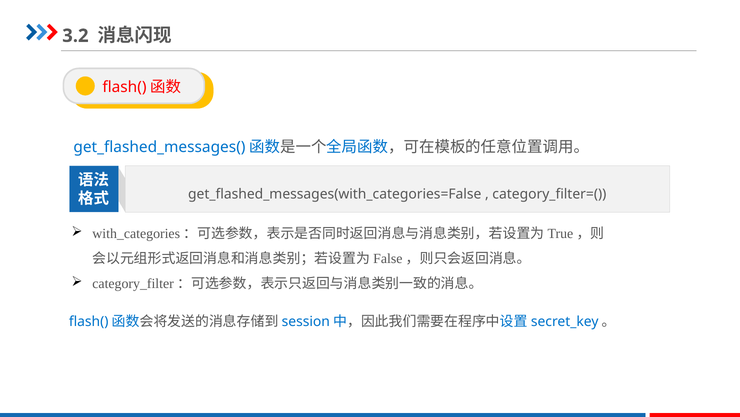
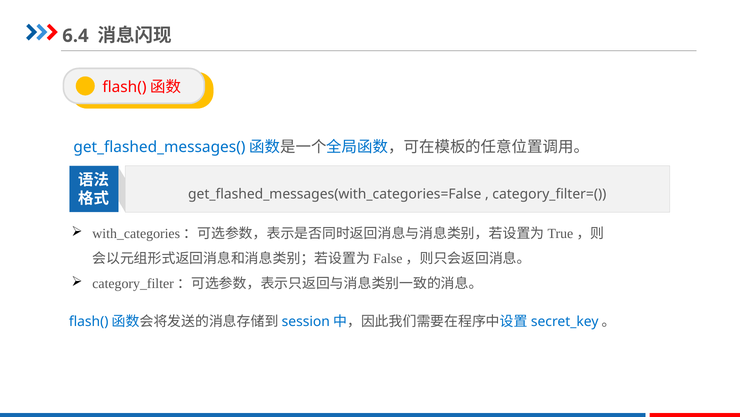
3.2: 3.2 -> 6.4 (75, 36)
